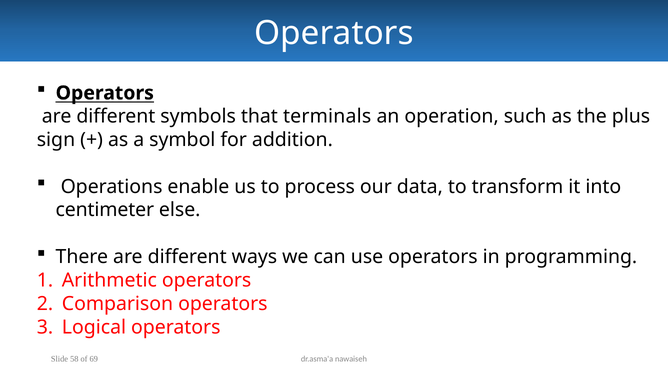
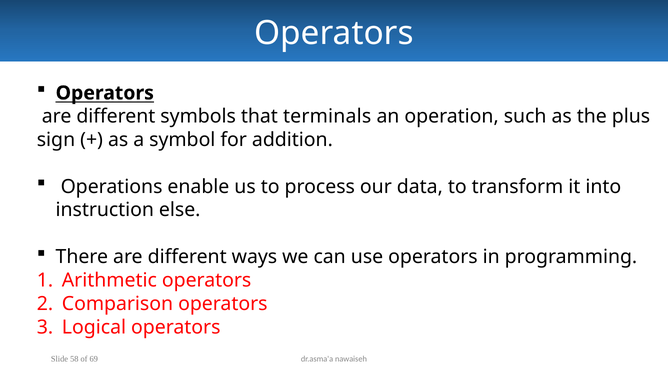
centimeter: centimeter -> instruction (105, 210)
